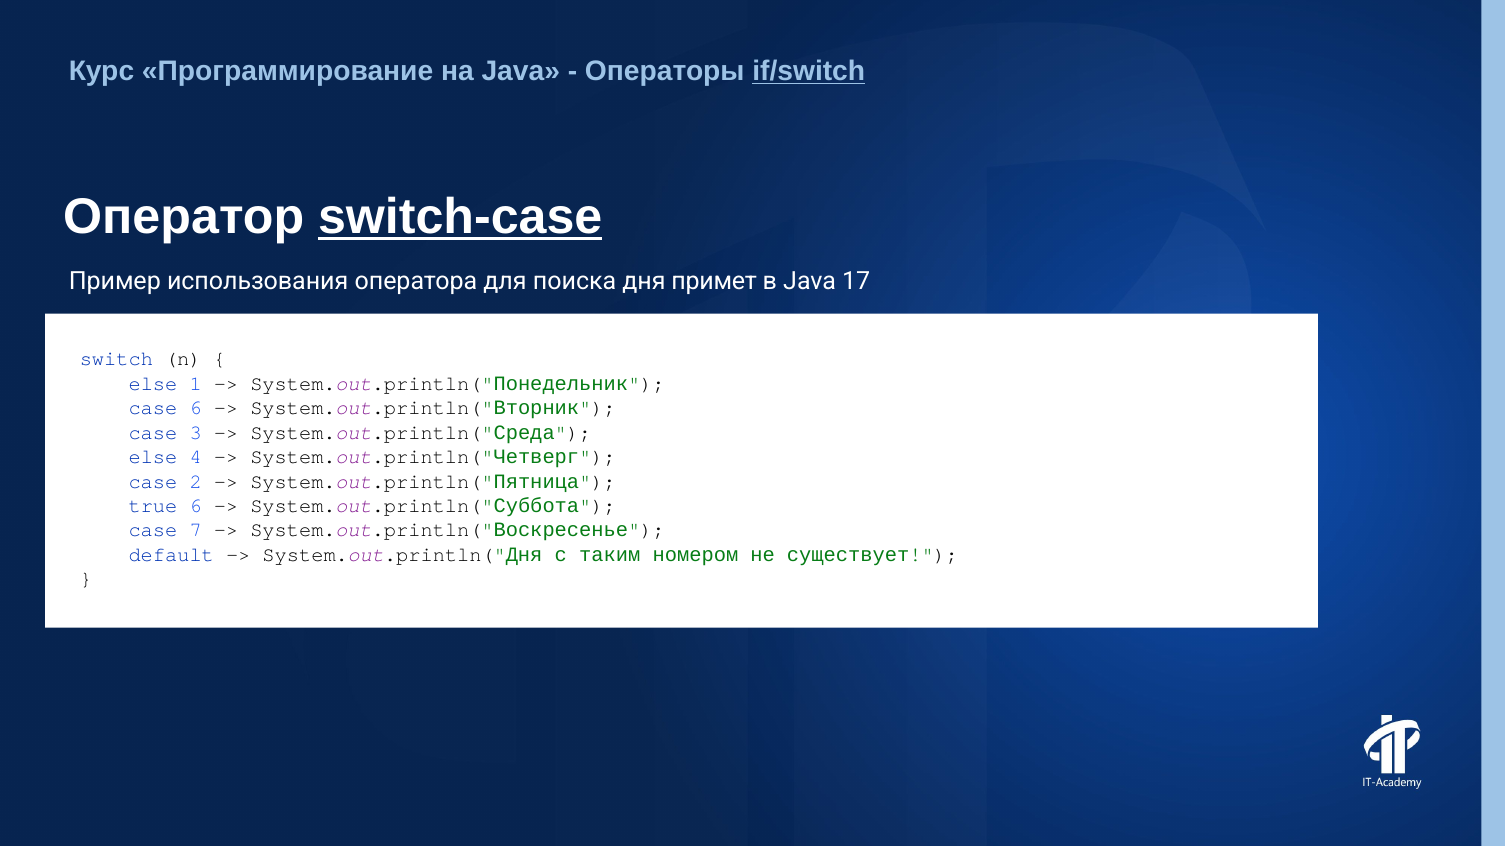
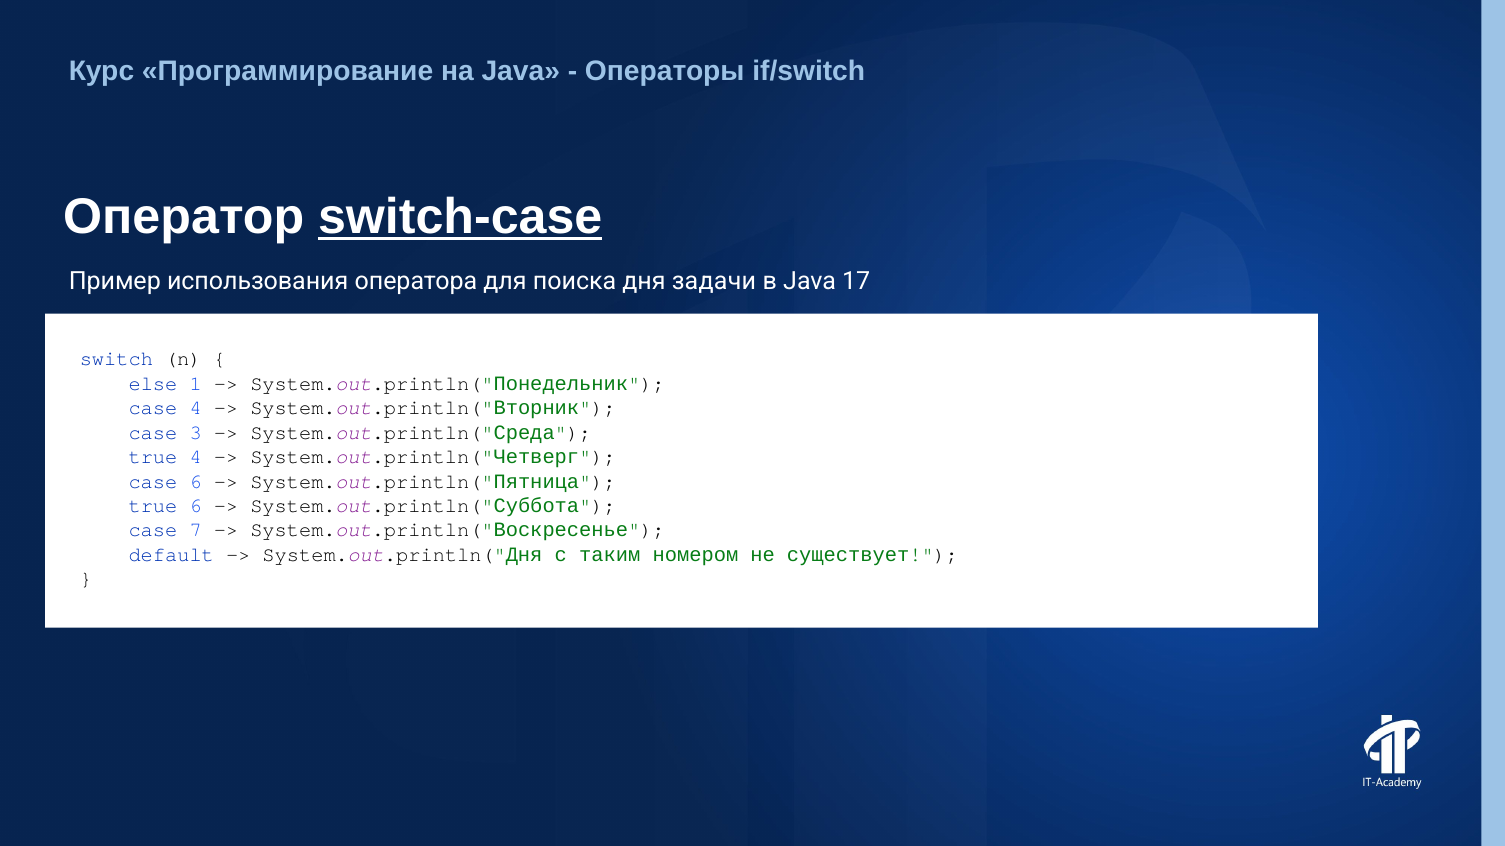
if/switch underline: present -> none (809, 72)
примет: примет -> задачи (714, 282)
case 6: 6 -> 4 (196, 408)
else: else -> true (153, 457)
case 2: 2 -> 6 (196, 482)
